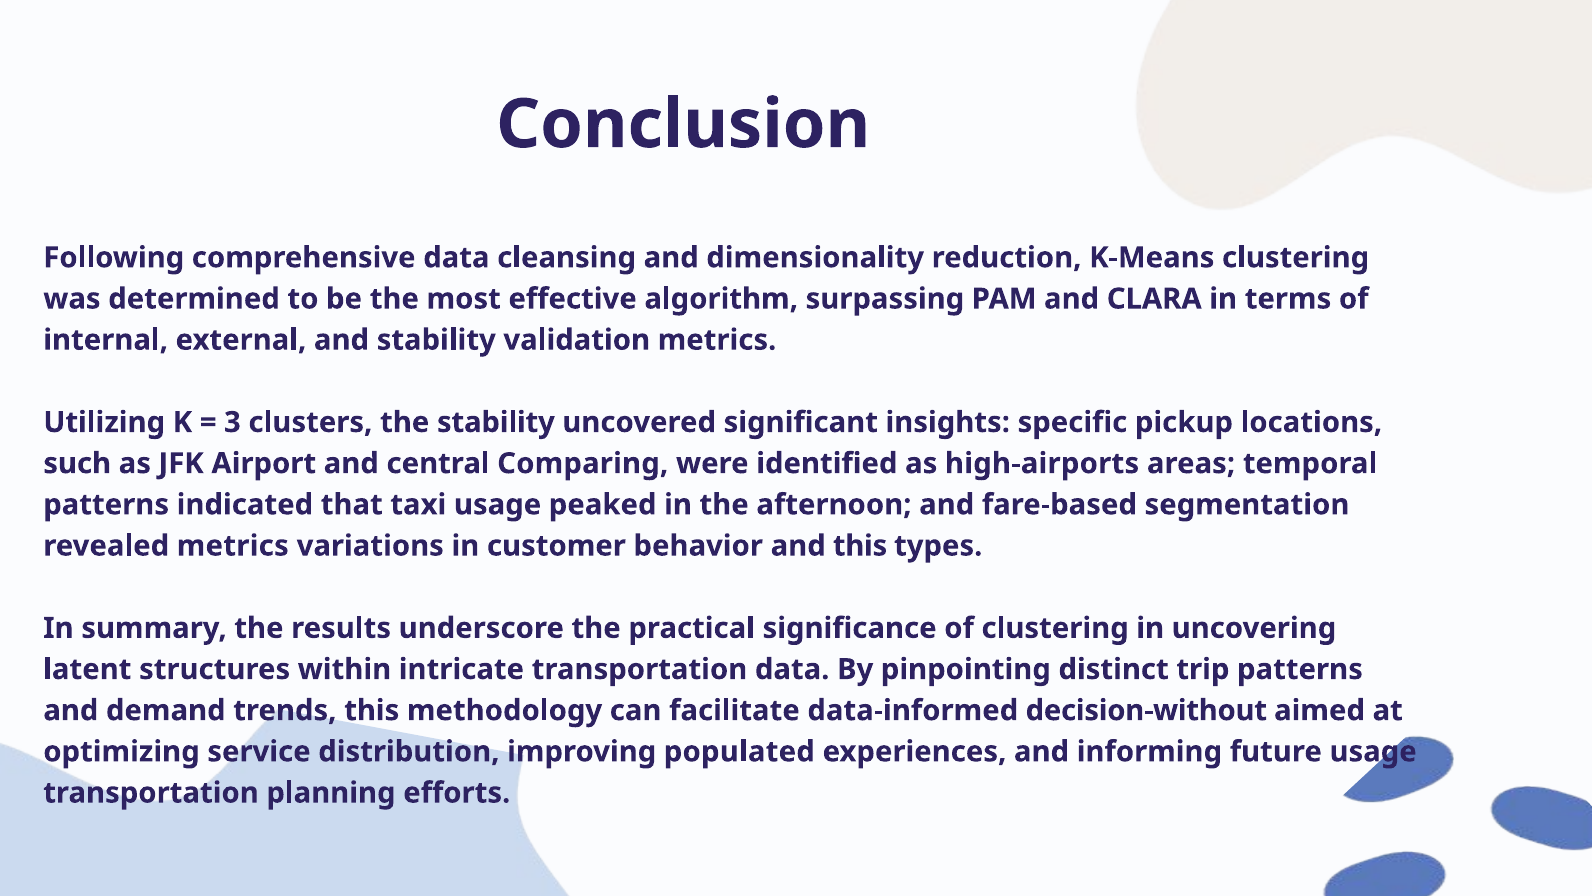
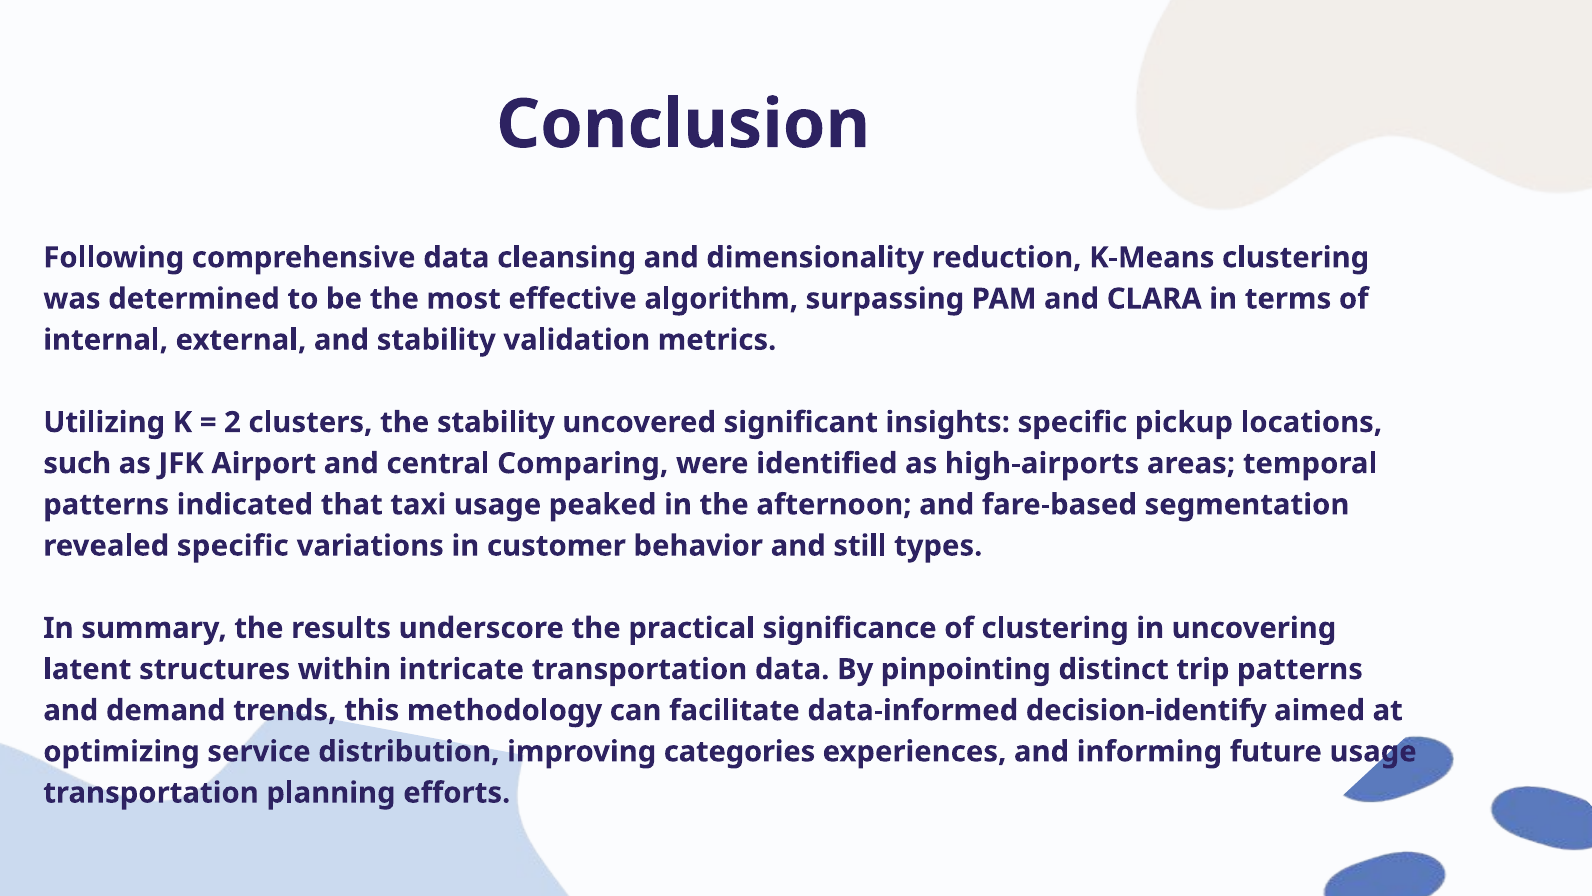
3: 3 -> 2 (232, 422)
revealed metrics: metrics -> specific (233, 546)
and this: this -> still (860, 546)
decision-without: decision-without -> decision-identify (1146, 710)
populated: populated -> categories (740, 751)
